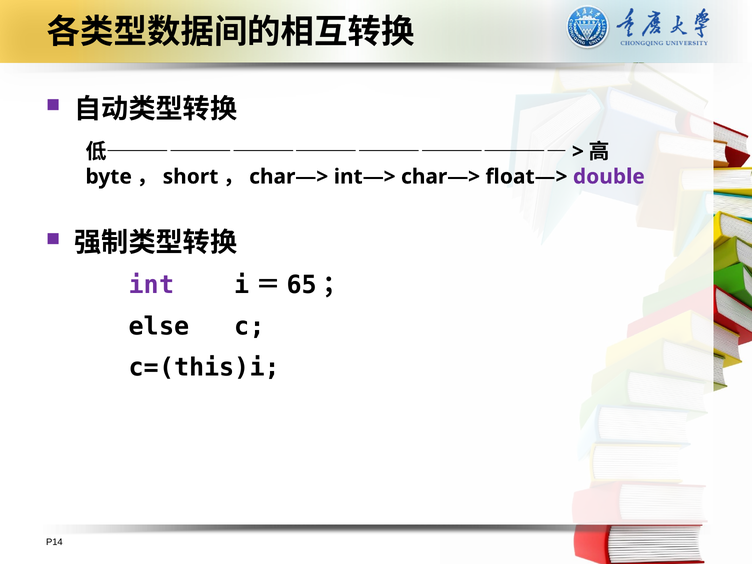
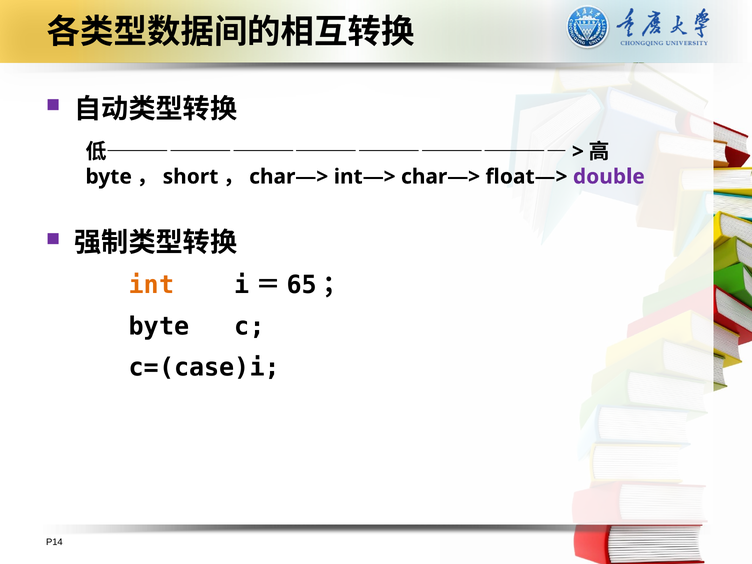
int colour: purple -> orange (151, 285)
else: else -> byte (159, 326)
c=(this)i: c=(this)i -> c=(case)i (204, 367)
